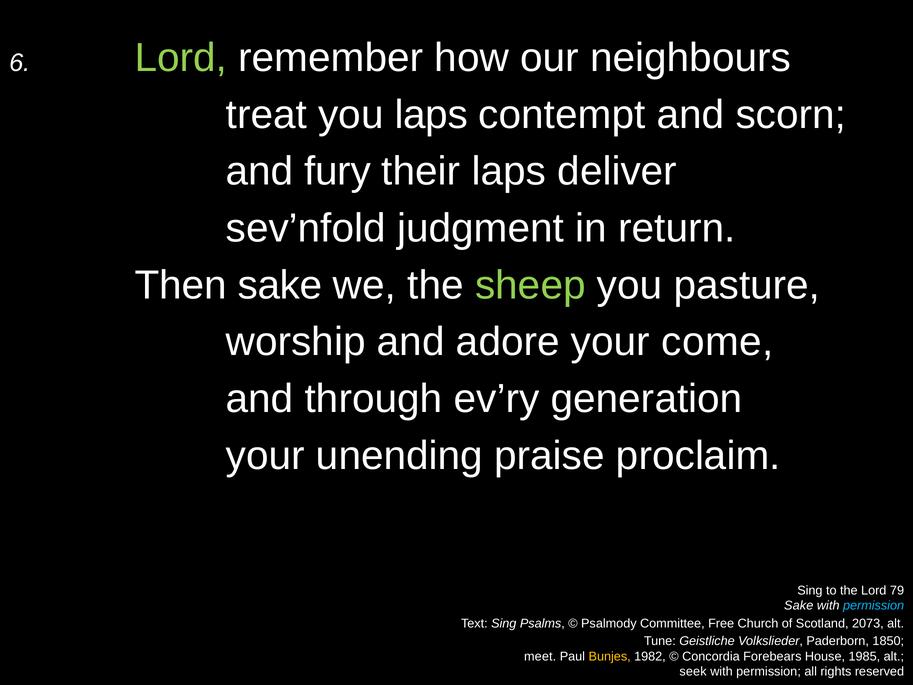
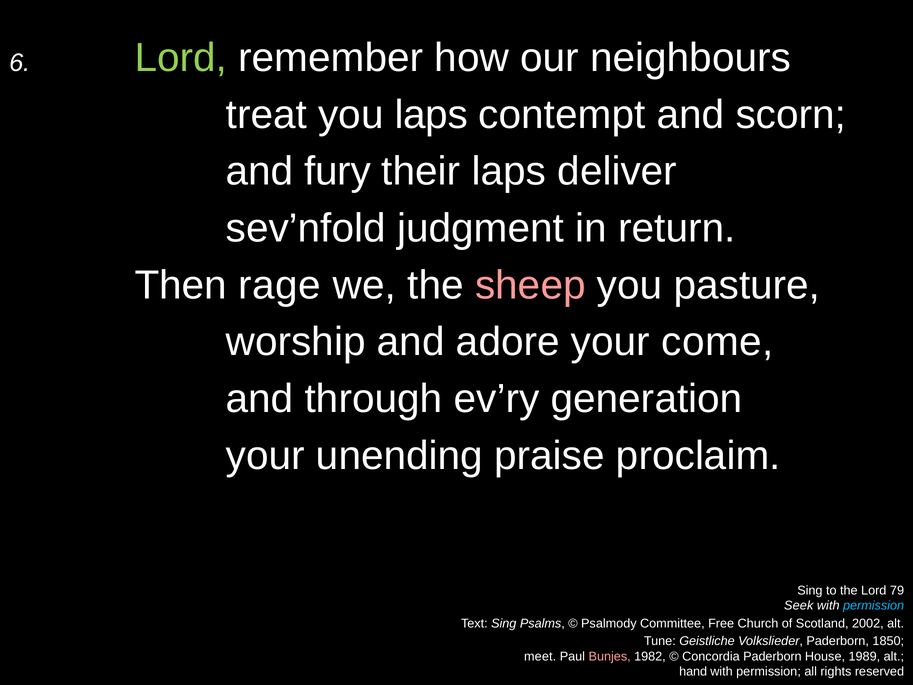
Then sake: sake -> rage (280, 285)
sheep colour: light green -> pink (530, 285)
Sake: Sake -> Seek (799, 605)
2073: 2073 -> 2002 (868, 623)
Bunjes colour: yellow -> pink (610, 656)
Concordia Forebears: Forebears -> Paderborn (772, 656)
1985: 1985 -> 1989 (864, 656)
seek: seek -> hand (693, 671)
